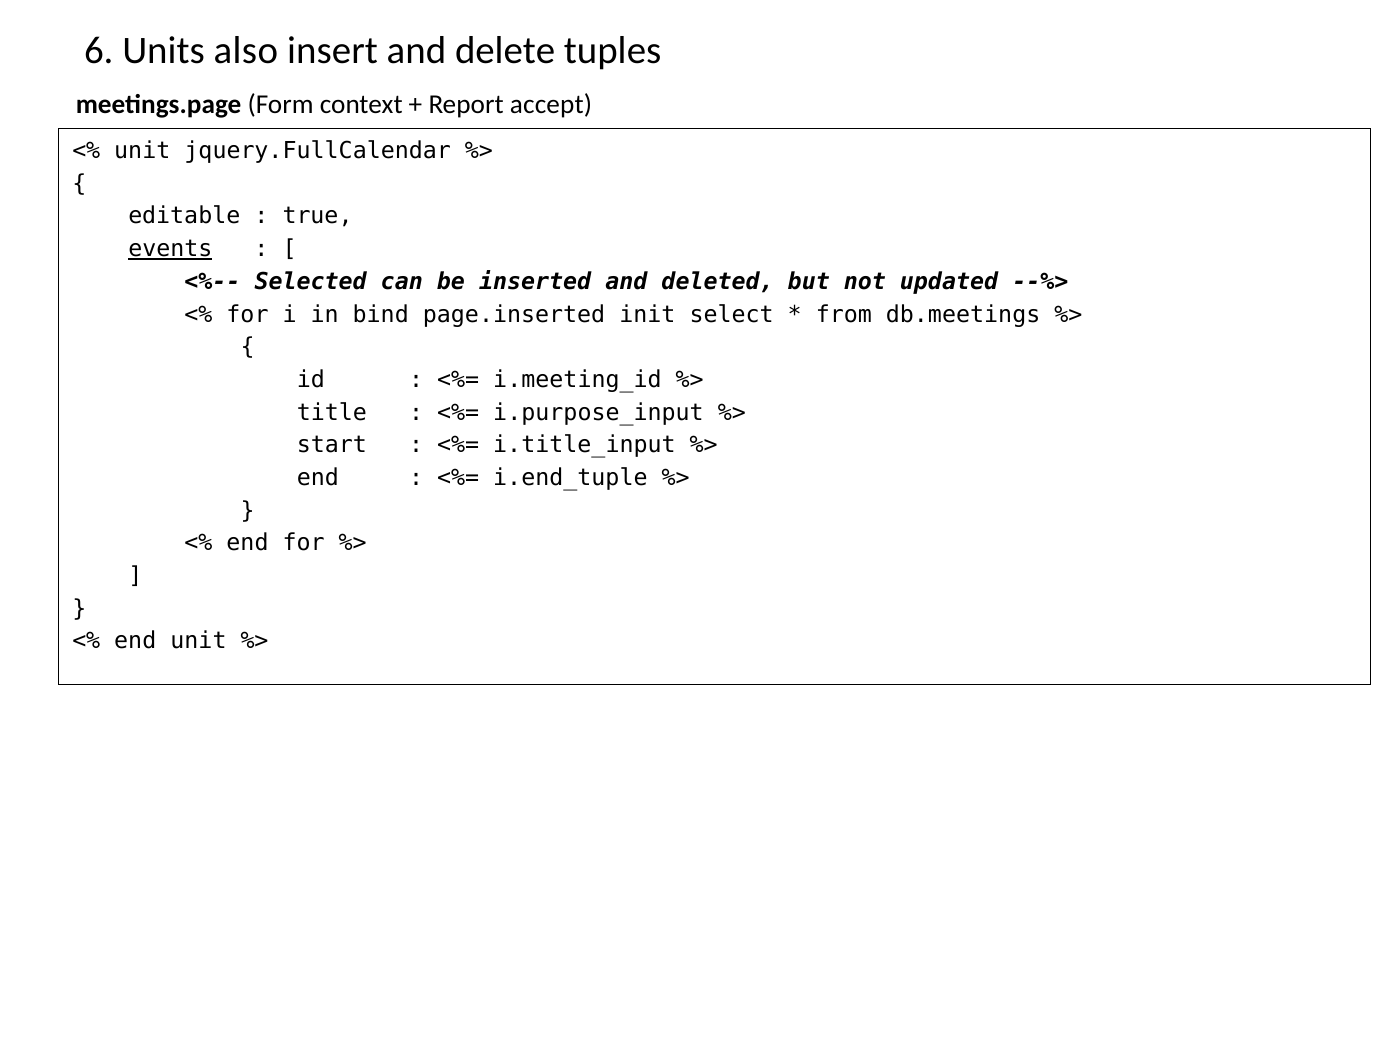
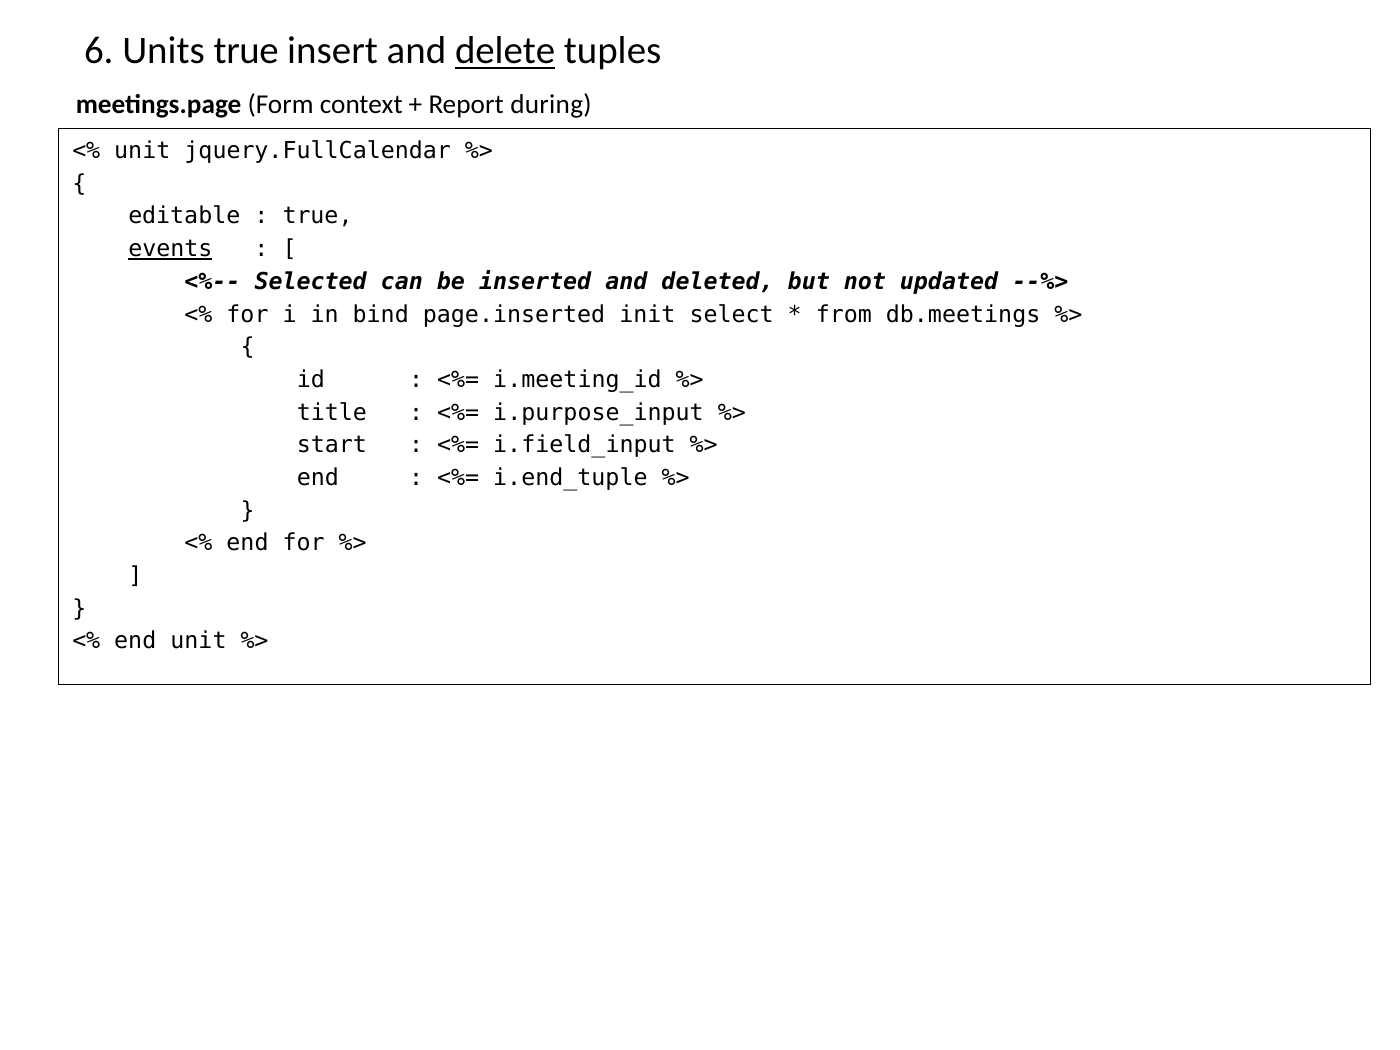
Units also: also -> true (246, 51)
delete underline: none -> present (505, 51)
accept: accept -> during (551, 105)
i.title_input: i.title_input -> i.field_input (584, 445)
